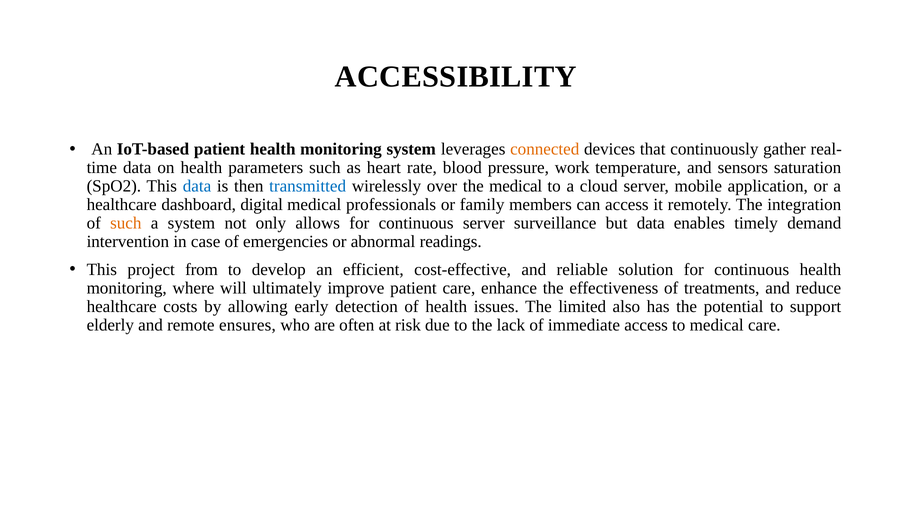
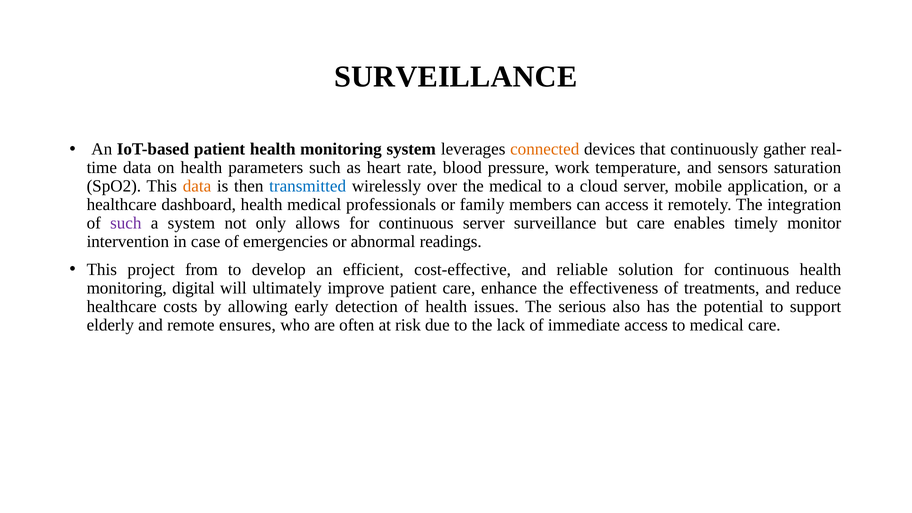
ACCESSIBILITY: ACCESSIBILITY -> SURVEILLANCE (456, 77)
data colour: blue -> orange (197, 186)
dashboard digital: digital -> health (262, 205)
such colour: orange -> purple (126, 223)
but data: data -> care (651, 223)
demand: demand -> monitor (814, 223)
where: where -> digital (194, 288)
limited: limited -> serious (582, 306)
